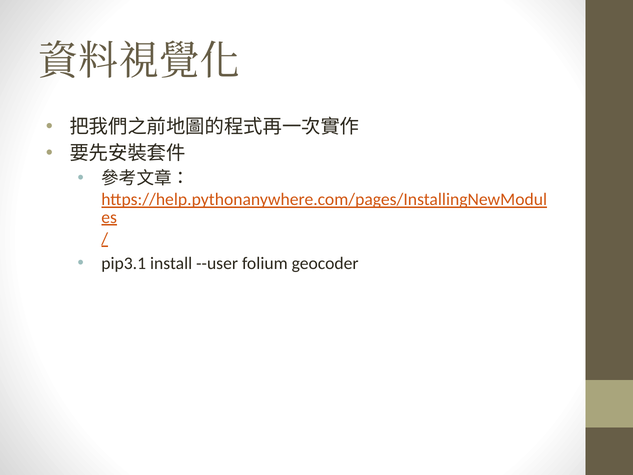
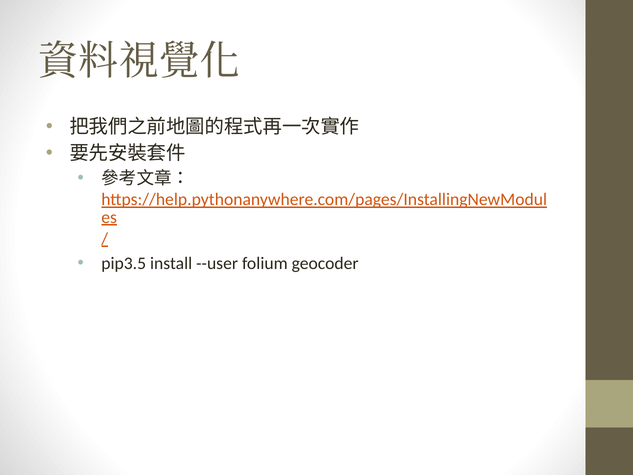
pip3.1: pip3.1 -> pip3.5 (124, 263)
